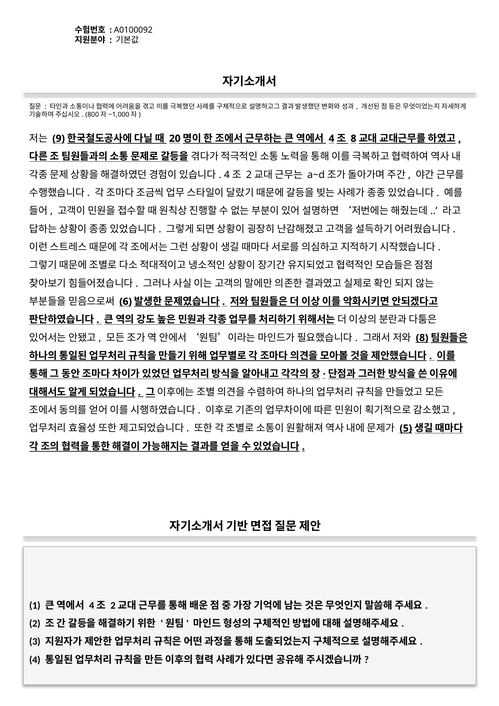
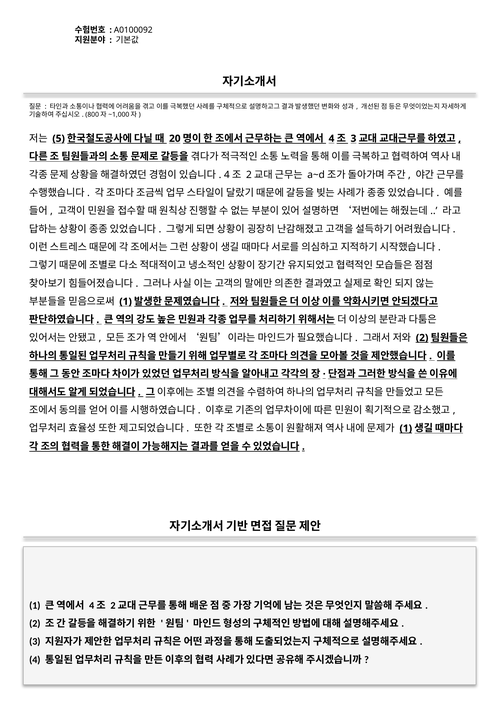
9: 9 -> 5 (59, 138)
8: 8 -> 3 (353, 138)
6: 6 -> 1 (126, 301)
8: 8 -> 2 (422, 338)
5: 5 -> 1 (406, 428)
